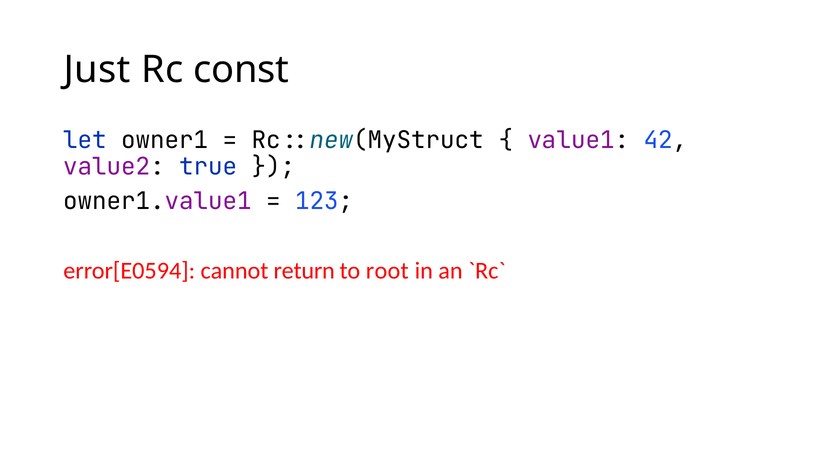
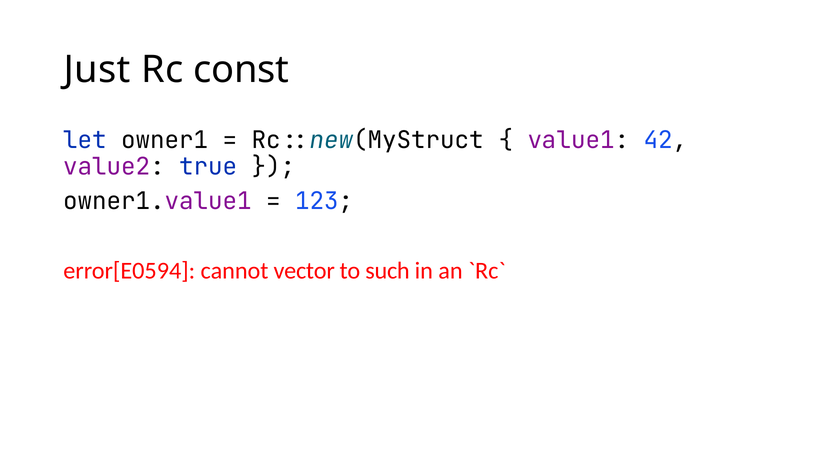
return: return -> vector (304, 271)
root: root -> such (388, 271)
